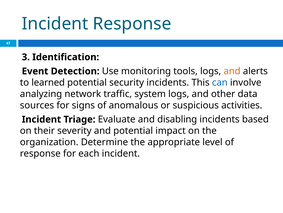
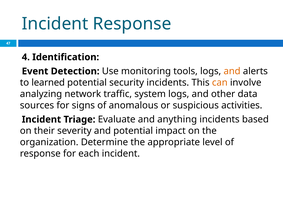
3: 3 -> 4 (26, 57)
can colour: blue -> orange (220, 82)
disabling: disabling -> anything (177, 119)
